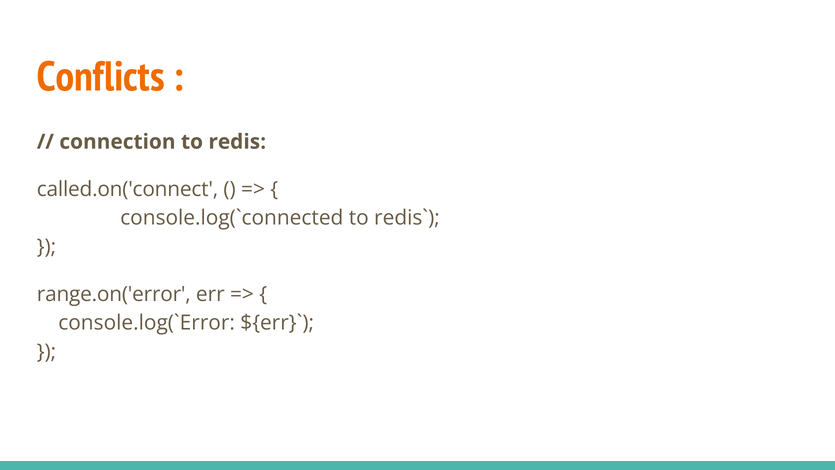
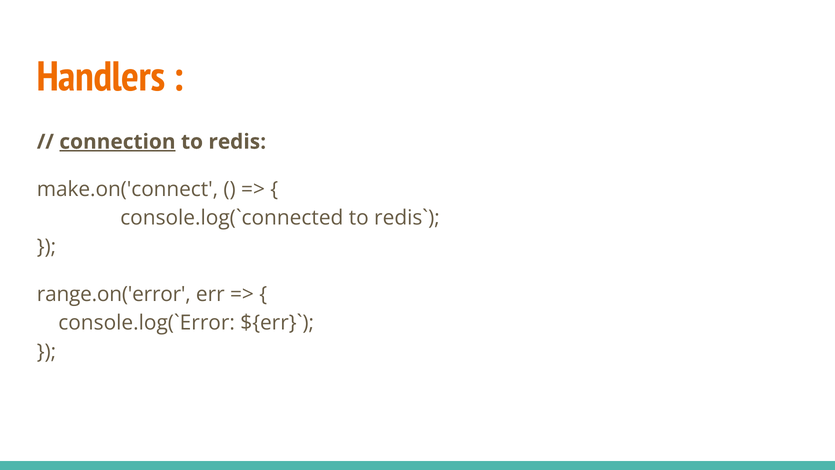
Conflicts: Conflicts -> Handlers (101, 77)
connection underline: none -> present (117, 142)
called.on('connect: called.on('connect -> make.on('connect (127, 189)
